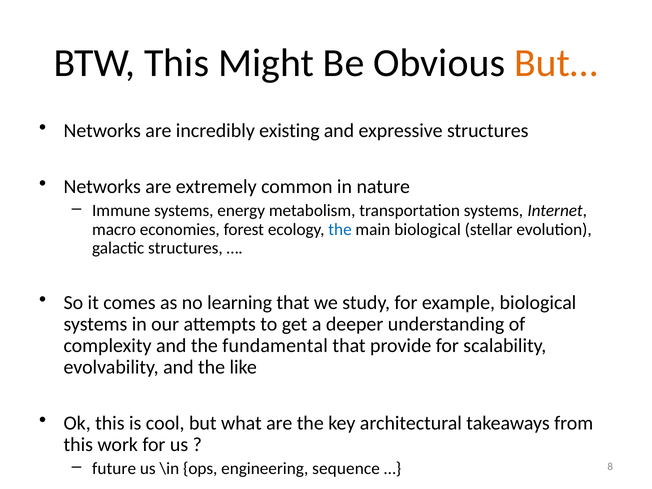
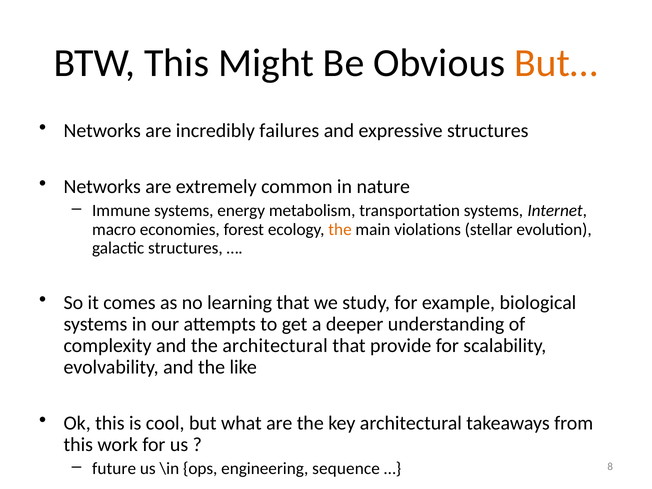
existing: existing -> failures (289, 131)
the colour: blue -> orange (340, 229)
main biological: biological -> violations (428, 229)
the fundamental: fundamental -> architectural (275, 346)
